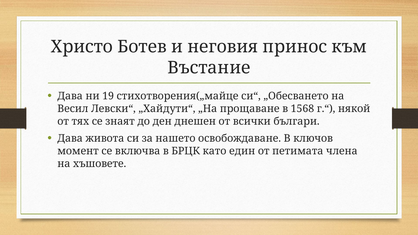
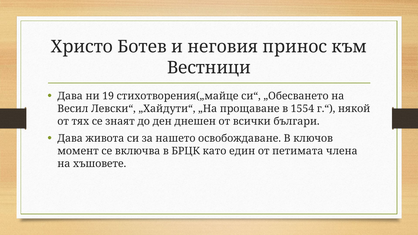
Въстание: Въстание -> Вестници (209, 68)
1568: 1568 -> 1554 (302, 109)
